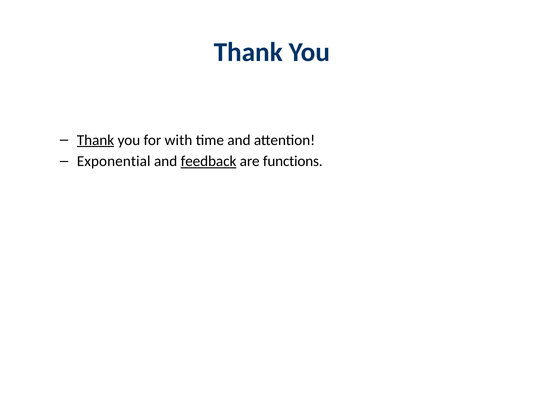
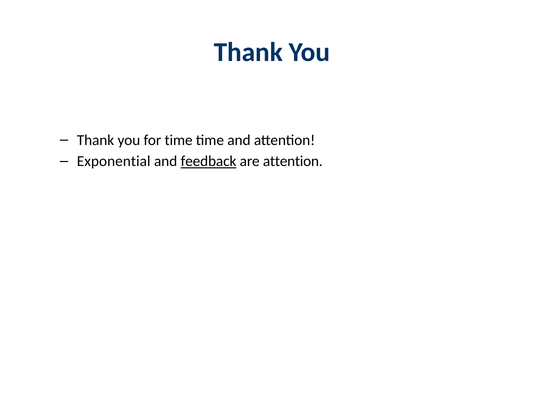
Thank underline: present -> none (96, 140)
for with: with -> time (179, 140)
are functions: functions -> attention (293, 161)
